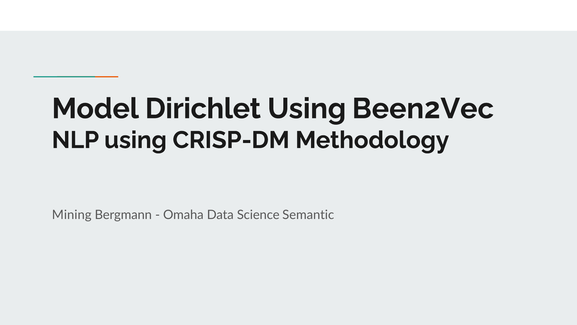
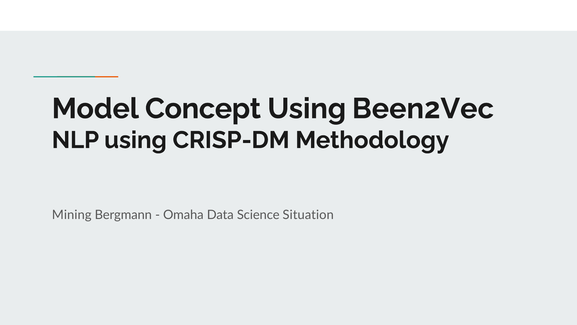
Dirichlet: Dirichlet -> Concept (203, 109)
Semantic: Semantic -> Situation (308, 215)
